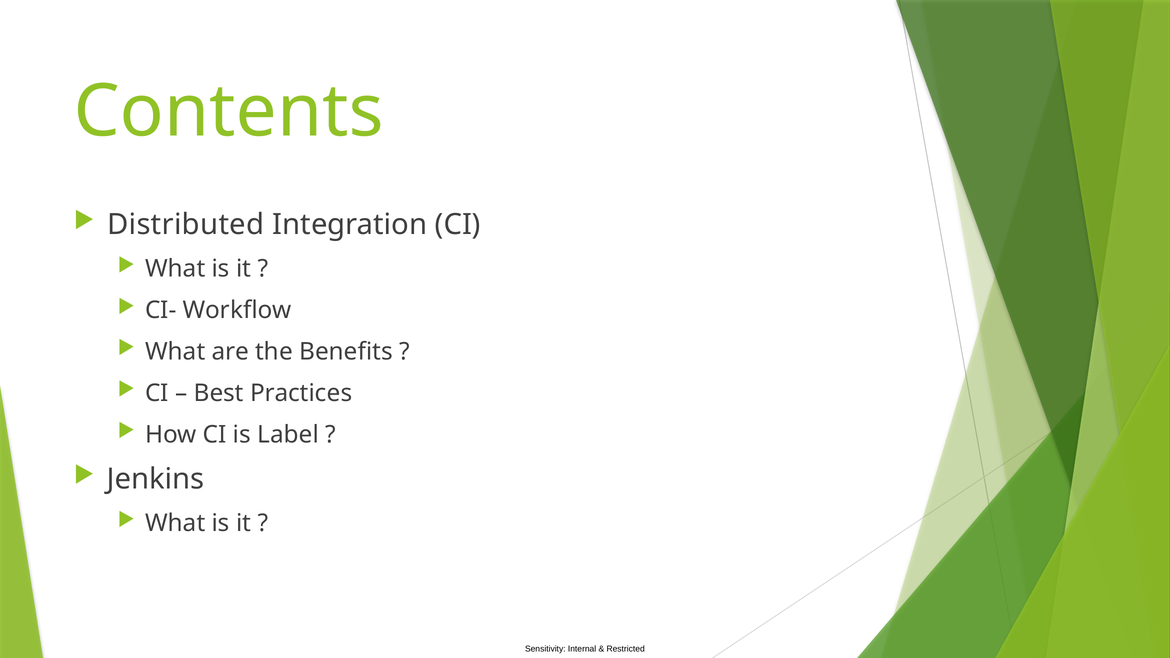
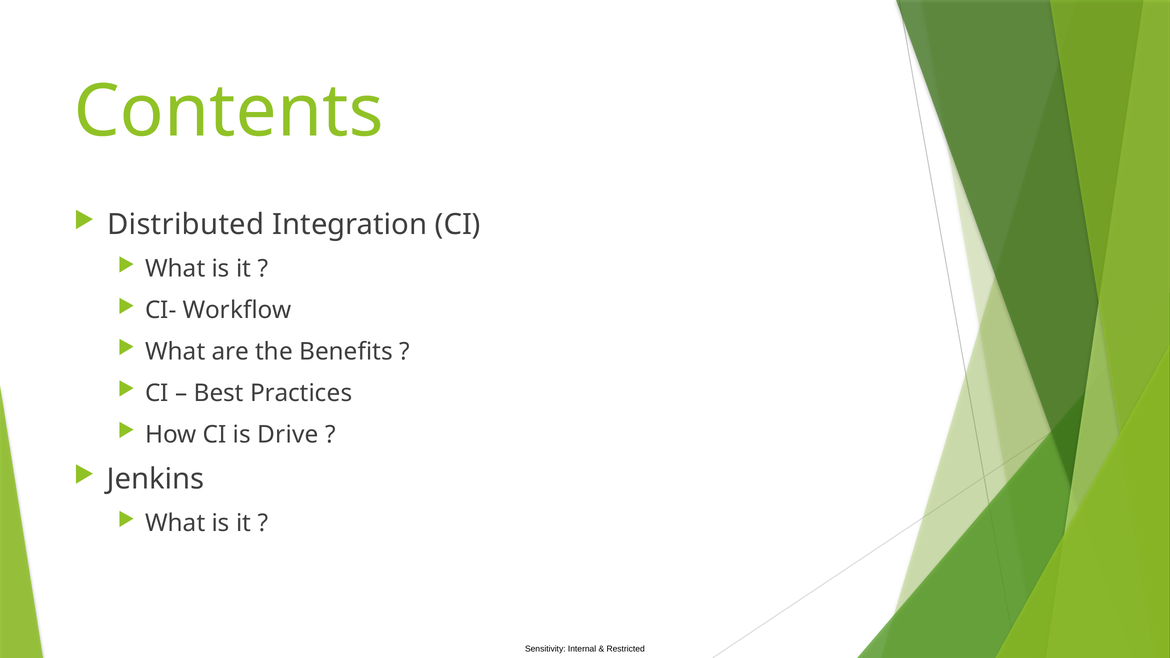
Label: Label -> Drive (288, 435)
